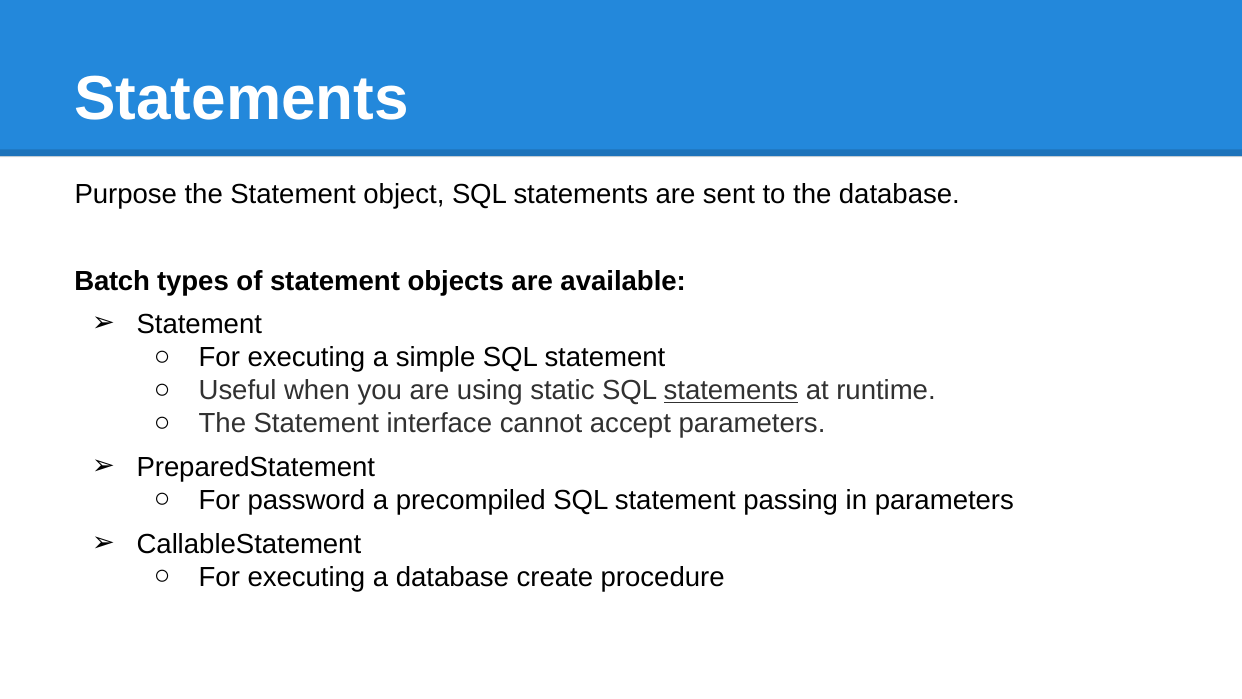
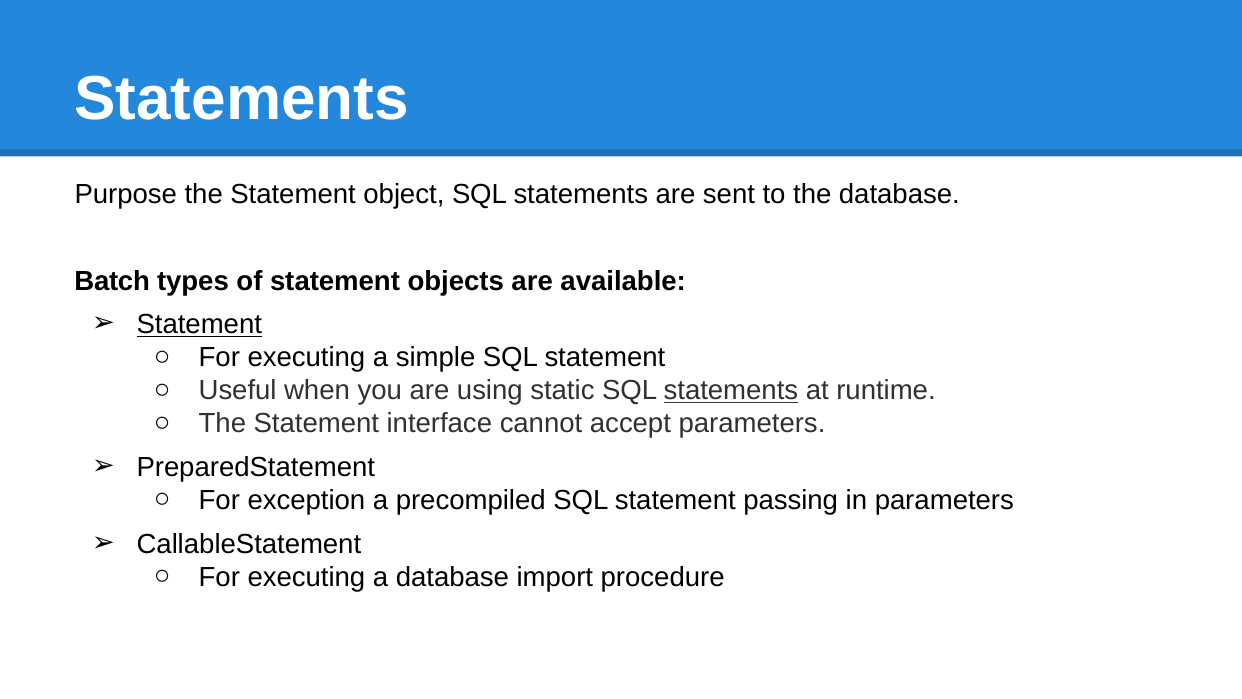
Statement underline: none -> present (199, 324)
password: password -> exception (306, 500)
create: create -> import (555, 577)
